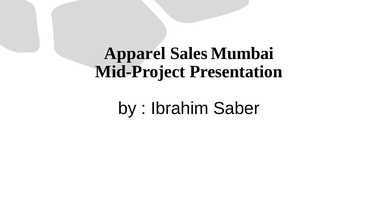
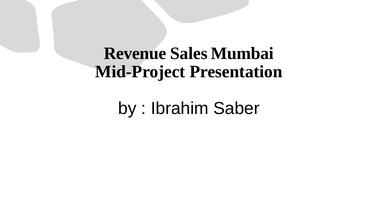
Apparel: Apparel -> Revenue (135, 53)
